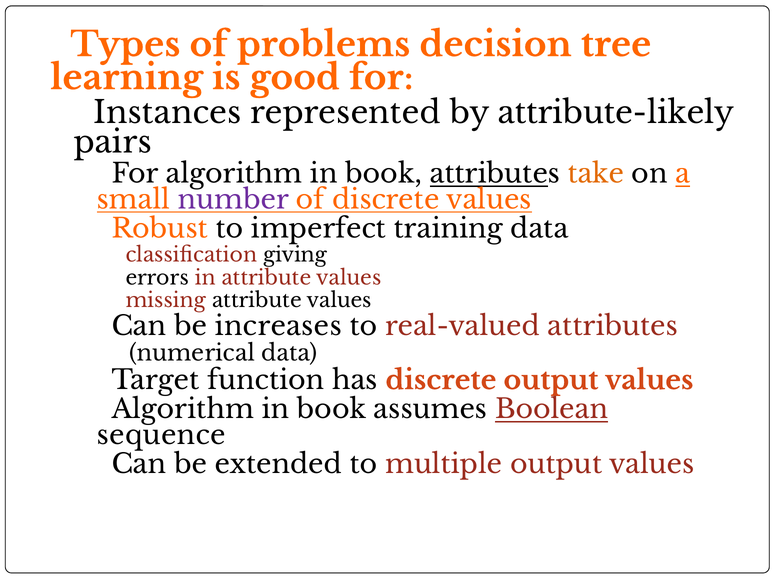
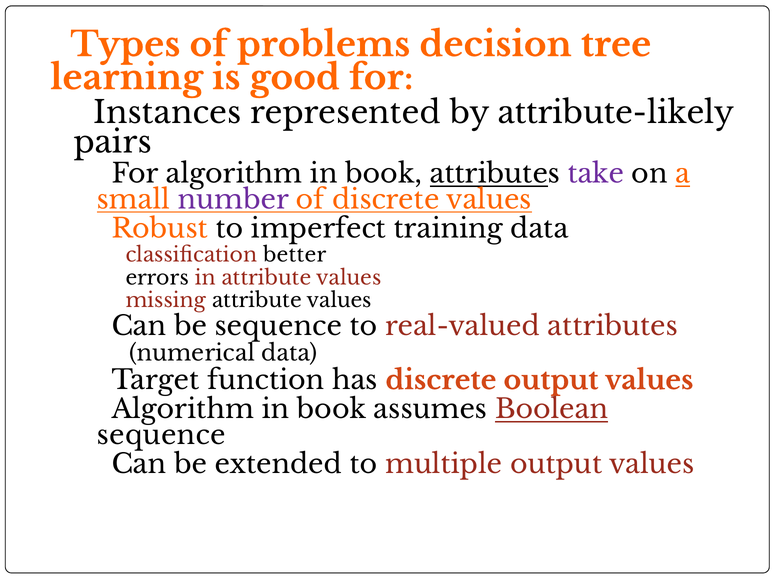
take colour: orange -> purple (596, 174)
giving: giving -> better (295, 255)
be increases: increases -> sequence (278, 327)
